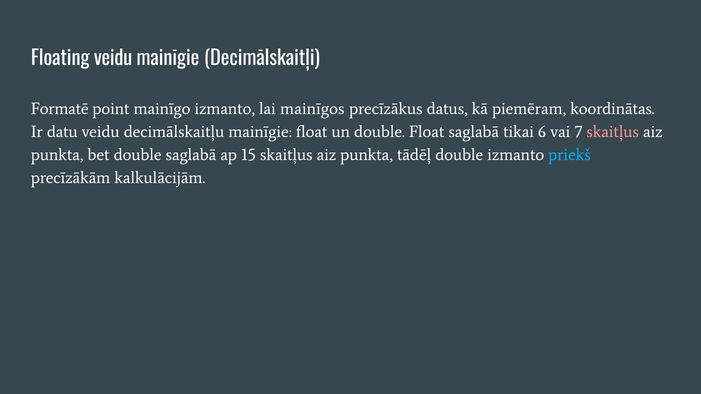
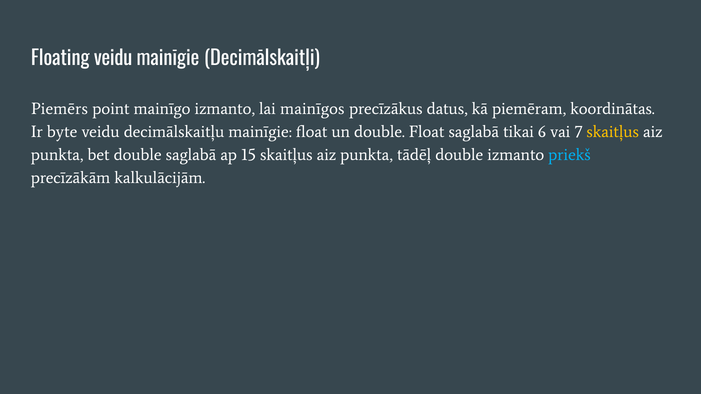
Formatē: Formatē -> Piemērs (60, 109)
datu: datu -> byte (62, 132)
skaitļus colour: pink -> yellow (613, 132)
